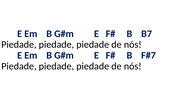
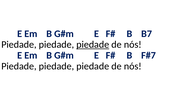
piedade underline: none -> present (93, 45)
